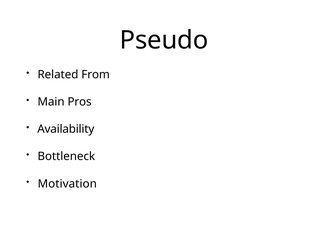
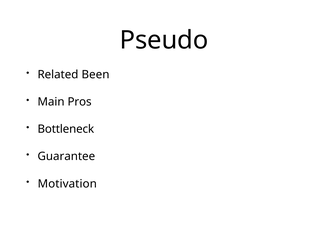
From: From -> Been (95, 75)
Availability: Availability -> Bottleneck (66, 129)
Bottleneck: Bottleneck -> Guarantee (66, 156)
